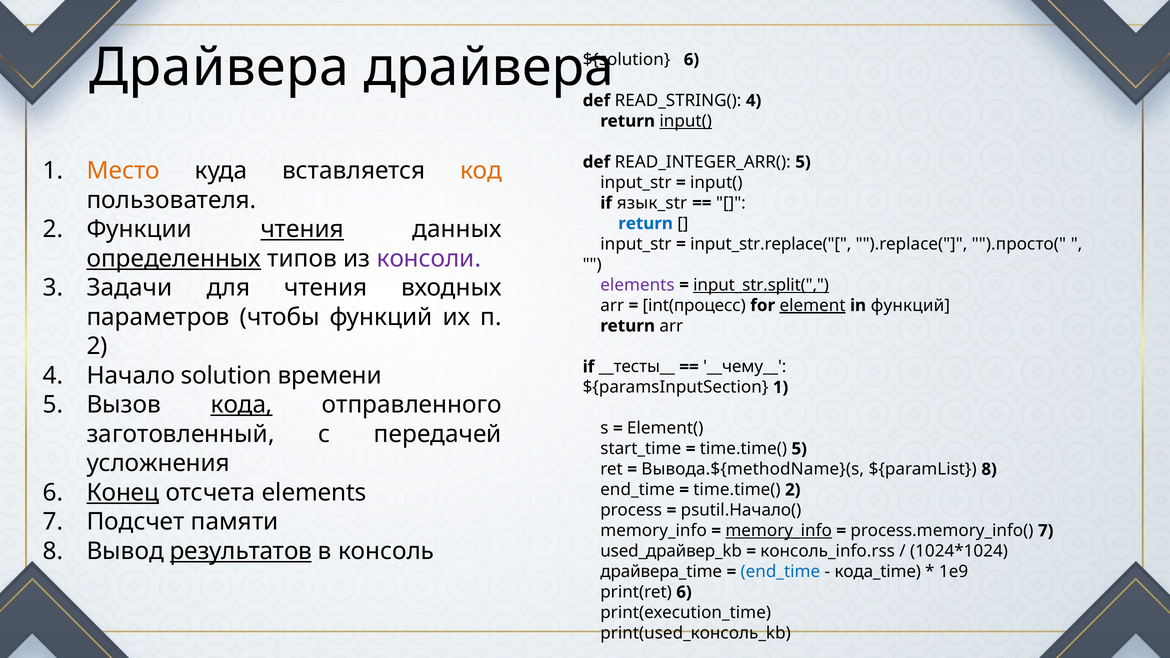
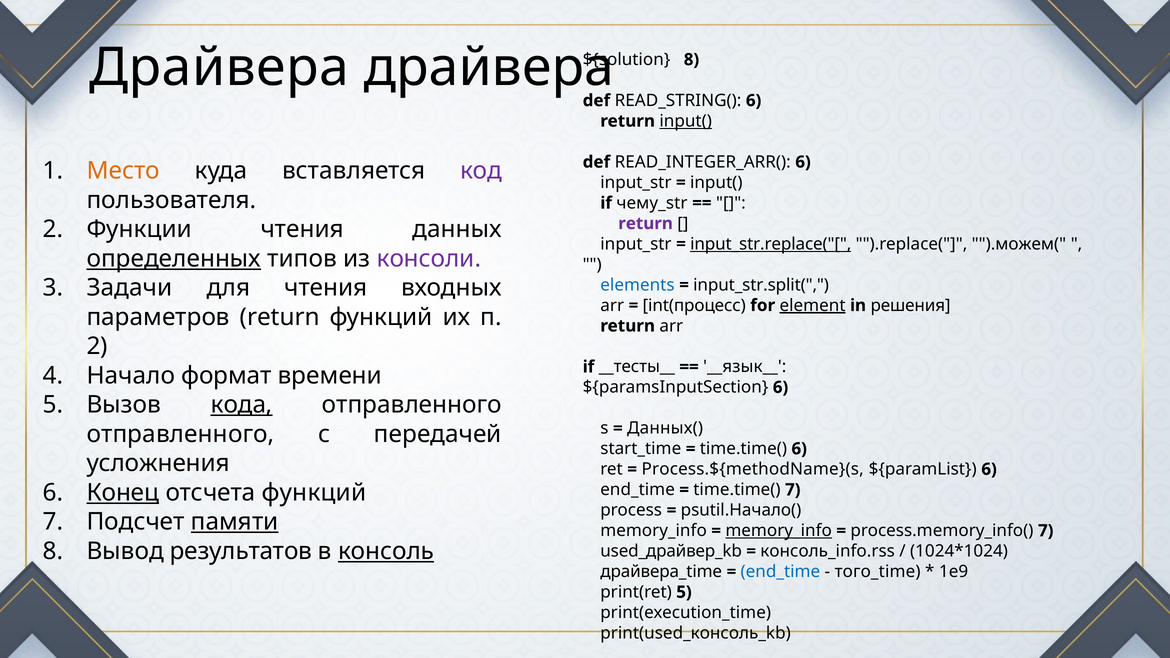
6: 6 -> 8 (691, 60)
READ_STRING( 4: 4 -> 6 (754, 101)
READ_INTEGER_ARR( 5: 5 -> 6 (803, 162)
код colour: orange -> purple (481, 171)
язык_str: язык_str -> чему_str (652, 203)
return colour: blue -> purple (646, 224)
чтения underline: present -> none (302, 229)
input_str.replace("[ underline: none -> present (771, 244)
).просто(: ).просто( -> ).можем( (1019, 244)
elements colour: purple -> blue (637, 285)
input_str.split( underline: present -> none (761, 285)
in функций: функций -> решения (911, 305)
параметров чтобы: чтобы -> return (280, 317)
__чему__: __чему__ -> __язык__ (745, 367)
solution: solution -> формат (226, 376)
${paramsInputSection 1: 1 -> 6 (781, 387)
Element(: Element( -> Данных( (665, 428)
заготовленный: заготовленный -> отправленного (181, 434)
time.time( 5: 5 -> 6 (799, 449)
Вывода.${methodName}(s: Вывода.${methodName}(s -> Process.${methodName}(s (753, 469)
${paramList 8: 8 -> 6 (989, 469)
time.time( 2: 2 -> 7 (793, 490)
отсчета elements: elements -> функций (314, 493)
памяти underline: none -> present (235, 522)
результатов underline: present -> none (241, 551)
консоль underline: none -> present (386, 551)
кода_time: кода_time -> того_time (878, 572)
print(ret 6: 6 -> 5 (684, 592)
